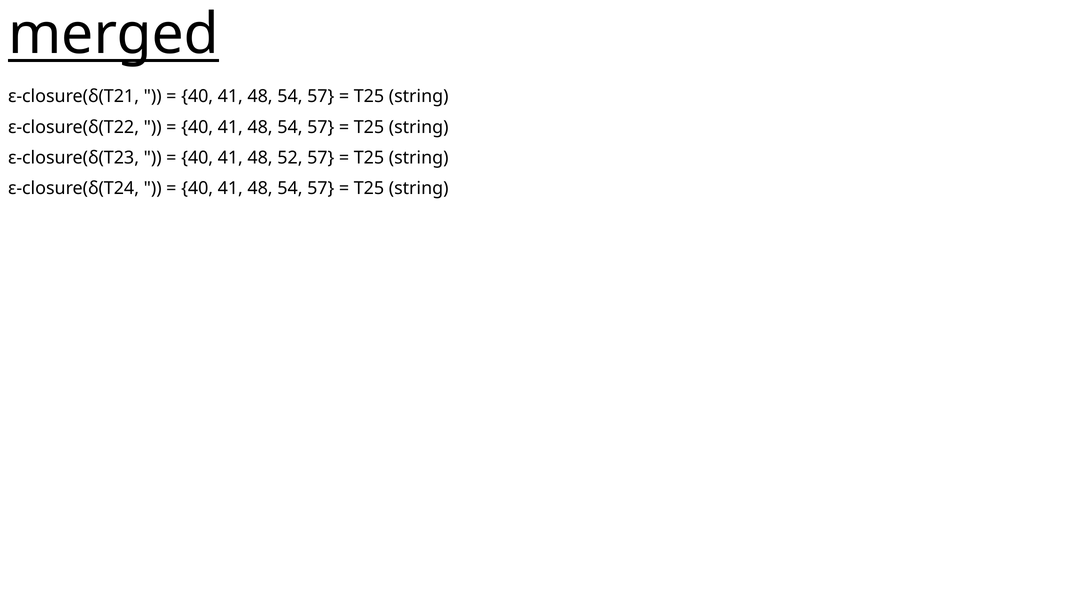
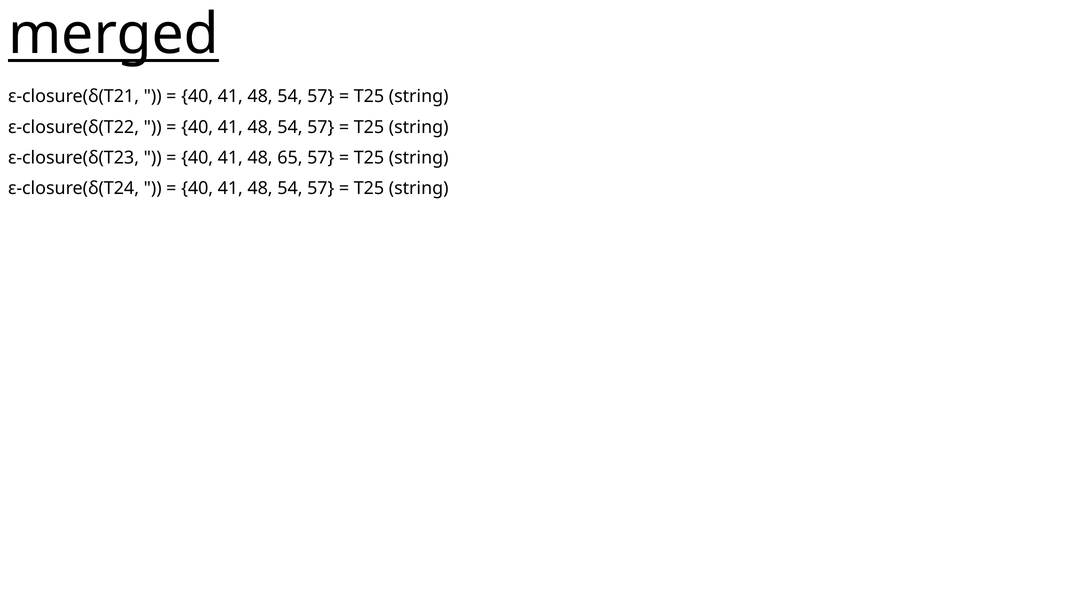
52: 52 -> 65 (290, 158)
